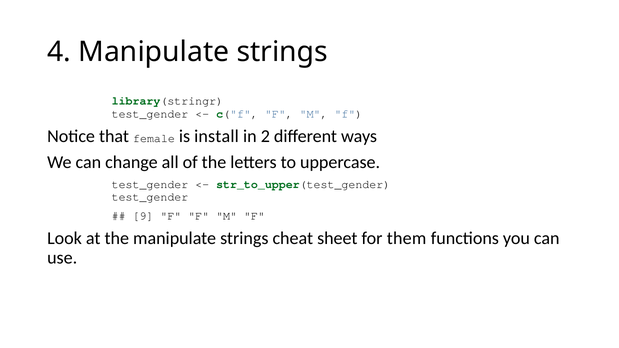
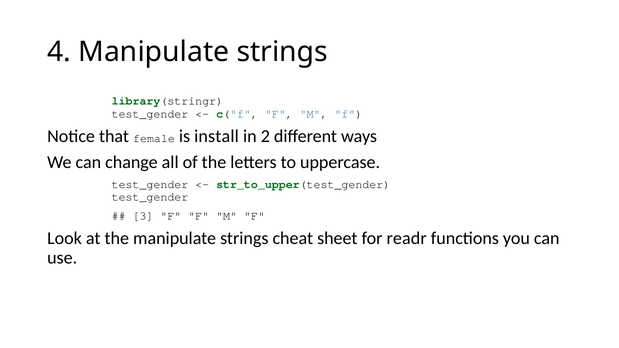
9: 9 -> 3 (143, 216)
them: them -> readr (407, 239)
